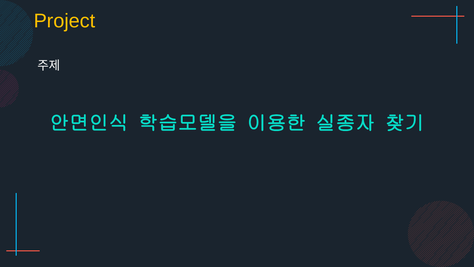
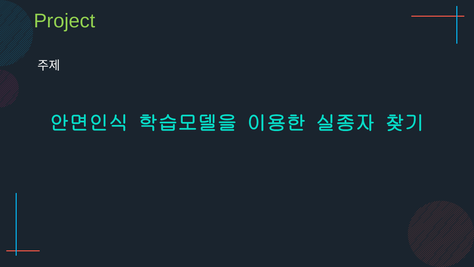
Project colour: yellow -> light green (64, 21)
